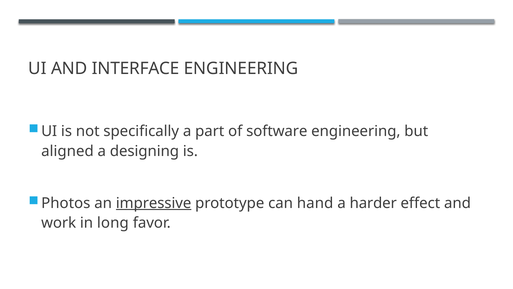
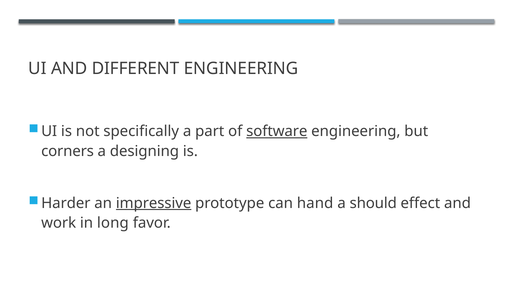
INTERFACE: INTERFACE -> DIFFERENT (136, 69)
software underline: none -> present (277, 131)
aligned: aligned -> corners (68, 151)
Photos: Photos -> Harder (66, 203)
harder: harder -> should (373, 203)
